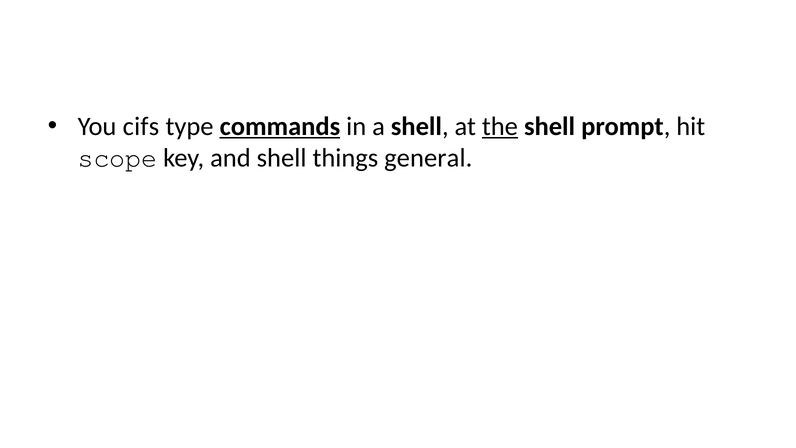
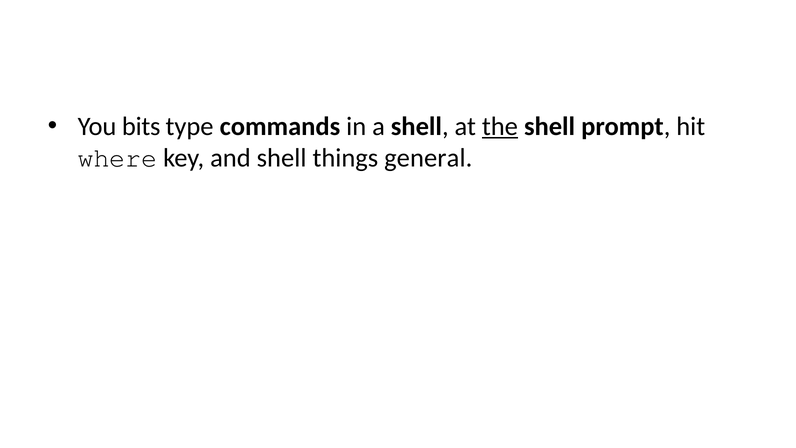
cifs: cifs -> bits (141, 126)
commands underline: present -> none (280, 126)
scope: scope -> where (117, 158)
